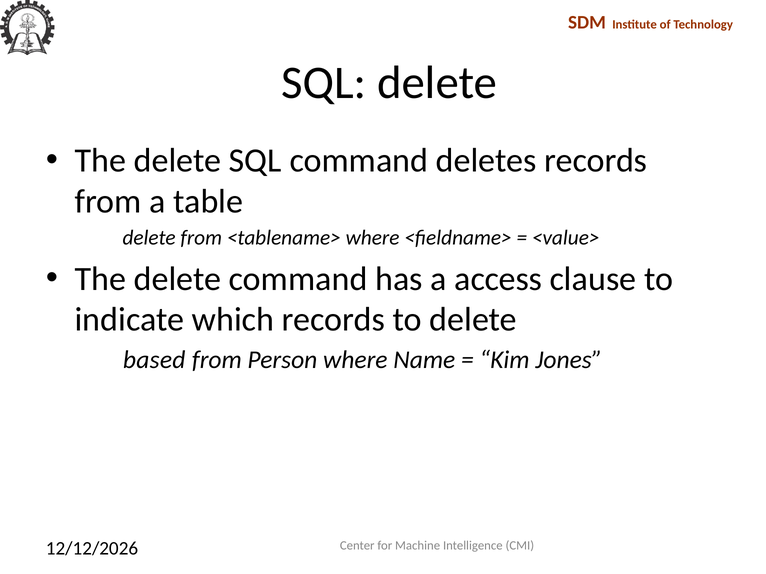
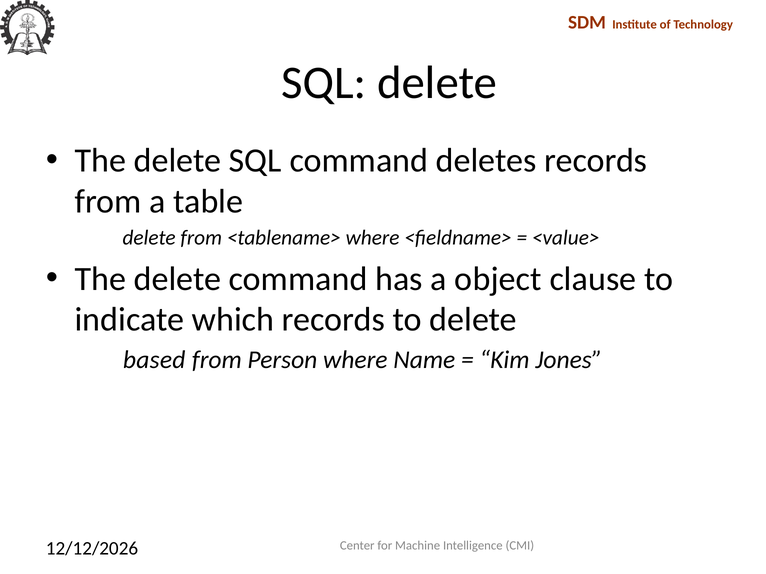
access: access -> object (498, 279)
